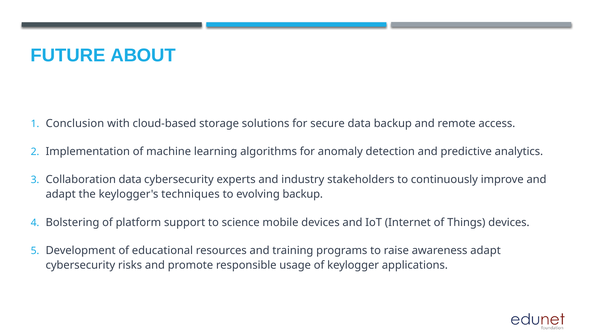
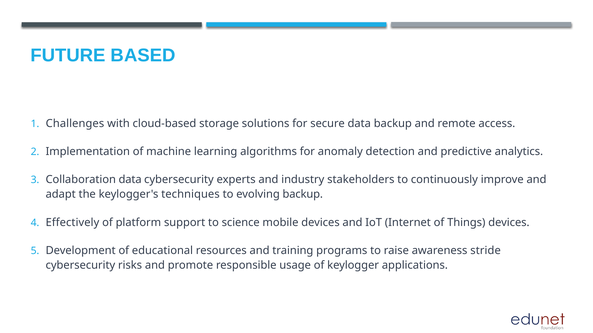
ABOUT: ABOUT -> BASED (143, 56)
Conclusion: Conclusion -> Challenges (75, 124)
Bolstering: Bolstering -> Effectively (72, 223)
awareness adapt: adapt -> stride (486, 251)
